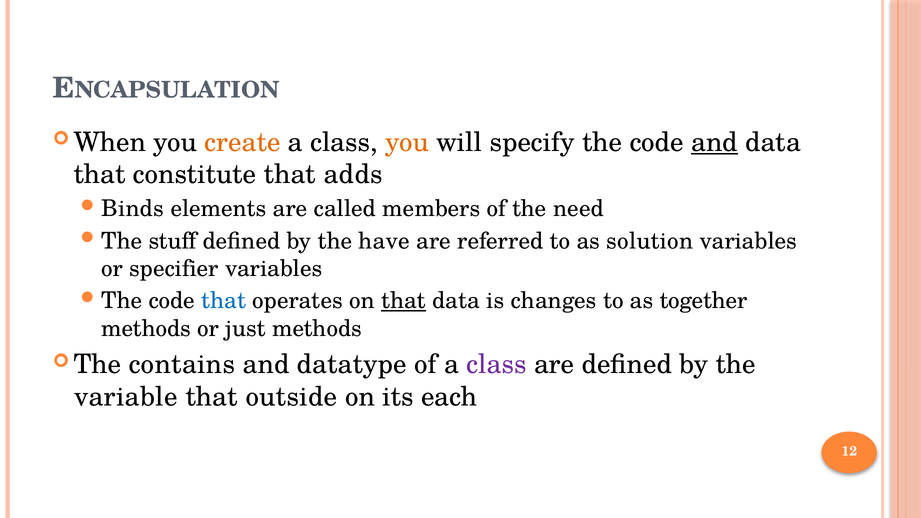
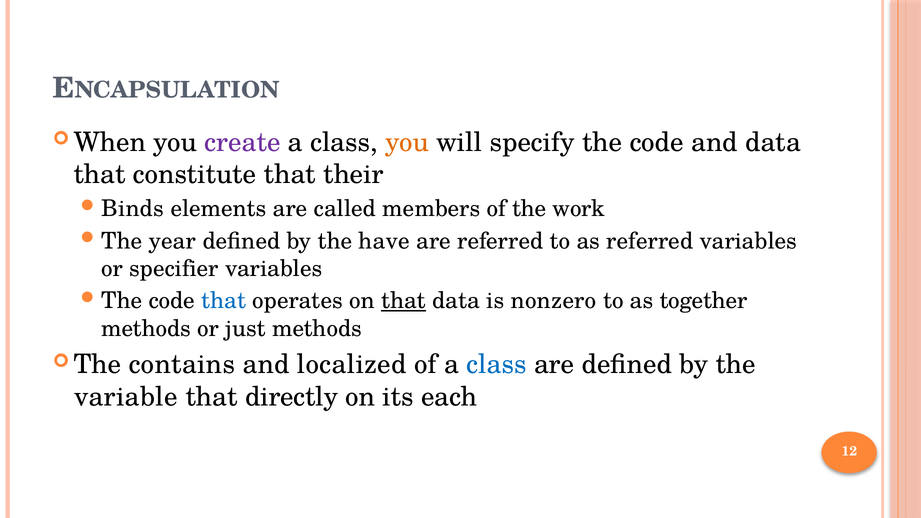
create colour: orange -> purple (242, 142)
and underline: present -> none (715, 142)
adds: adds -> their (353, 175)
need: need -> work (579, 209)
stuff: stuff -> year (172, 241)
as solution: solution -> referred (650, 241)
changes: changes -> nonzero (554, 301)
datatype: datatype -> localized (352, 364)
class colour: purple -> blue (497, 364)
outside: outside -> directly (292, 397)
